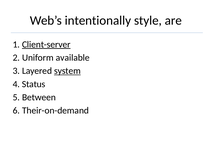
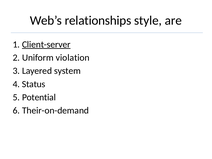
intentionally: intentionally -> relationships (98, 21)
available: available -> violation (73, 58)
system underline: present -> none (67, 71)
Between: Between -> Potential (39, 97)
